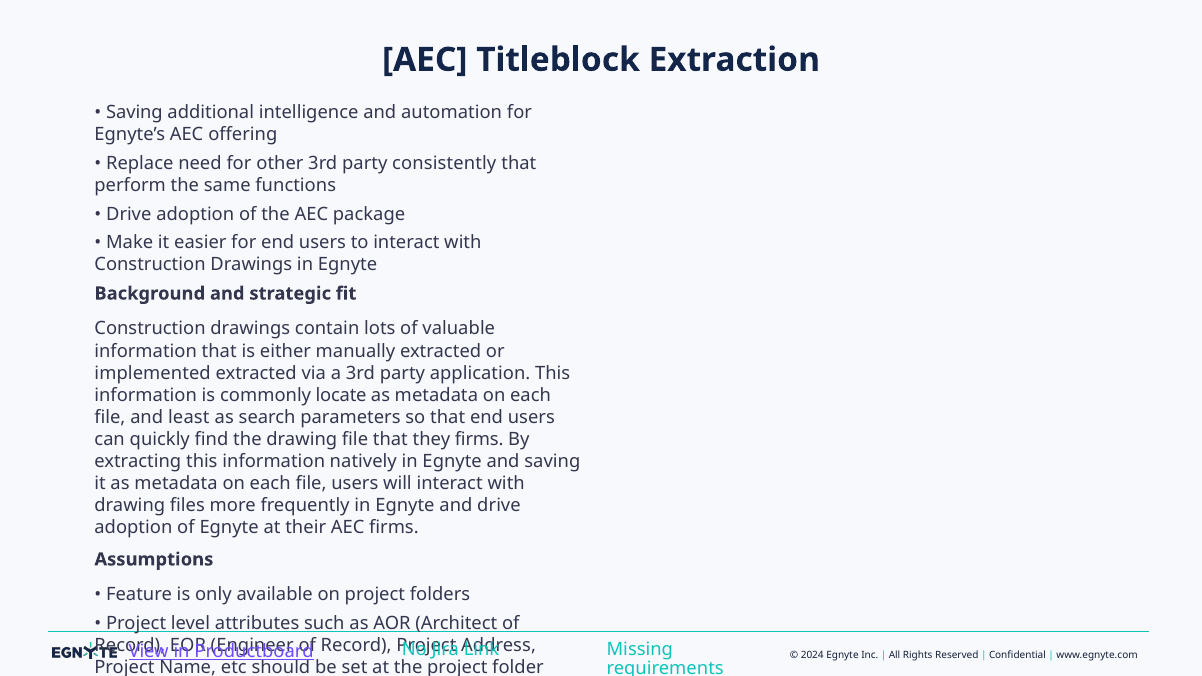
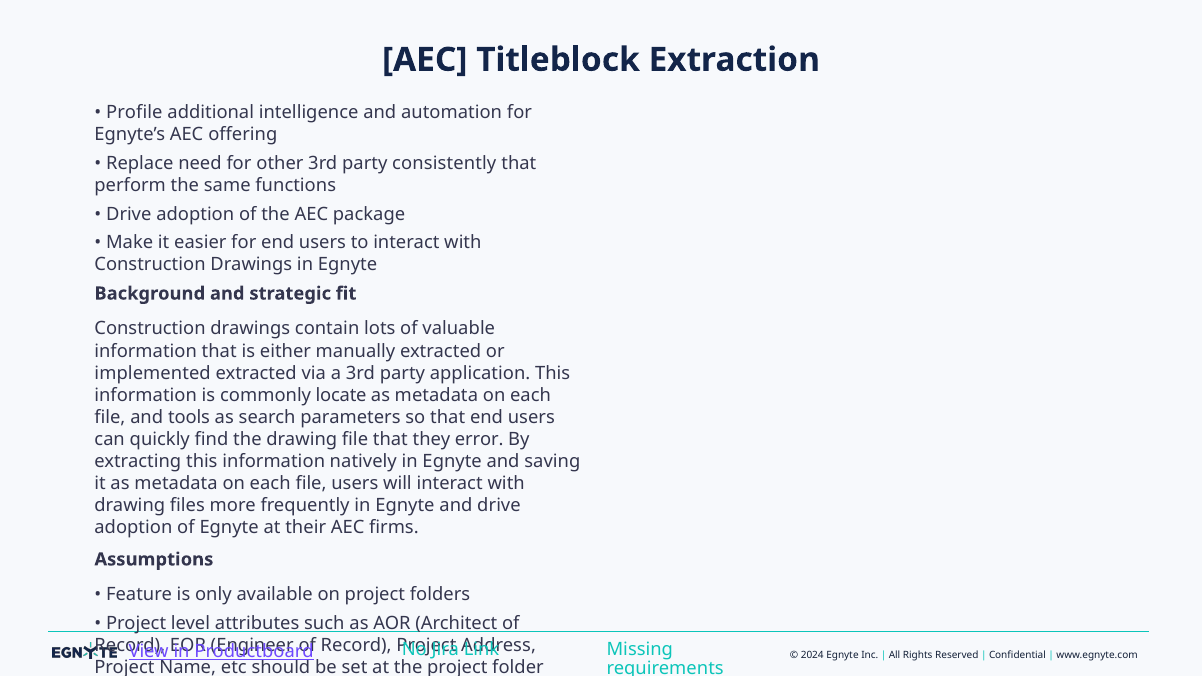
Saving: Saving -> Profile (134, 113)
least: least -> tools (189, 417)
they firms: firms -> error (479, 439)
